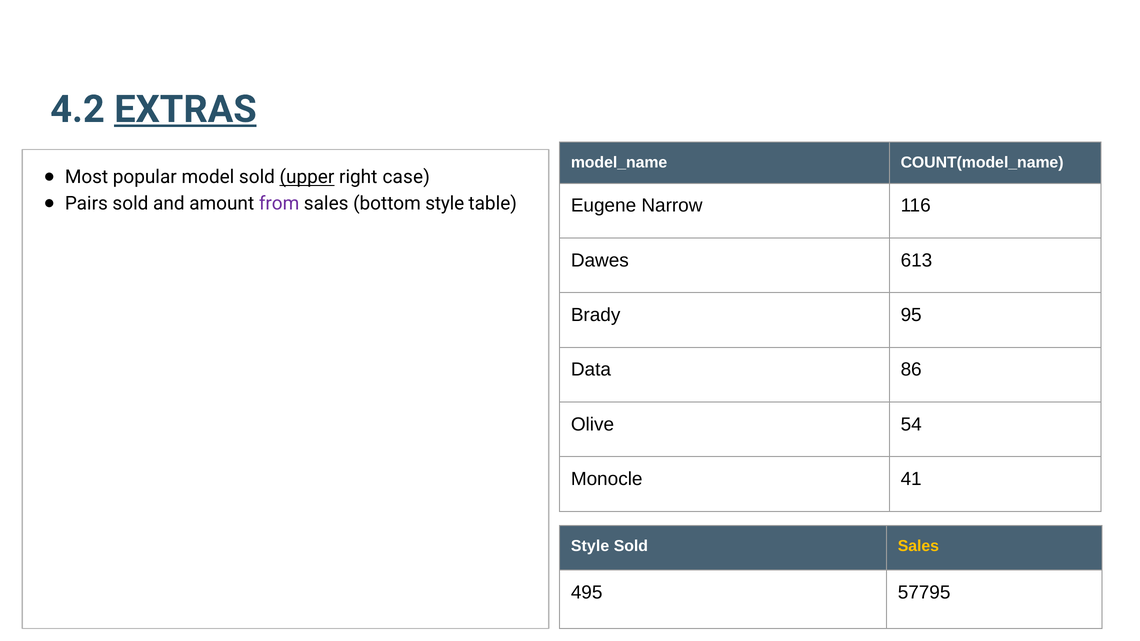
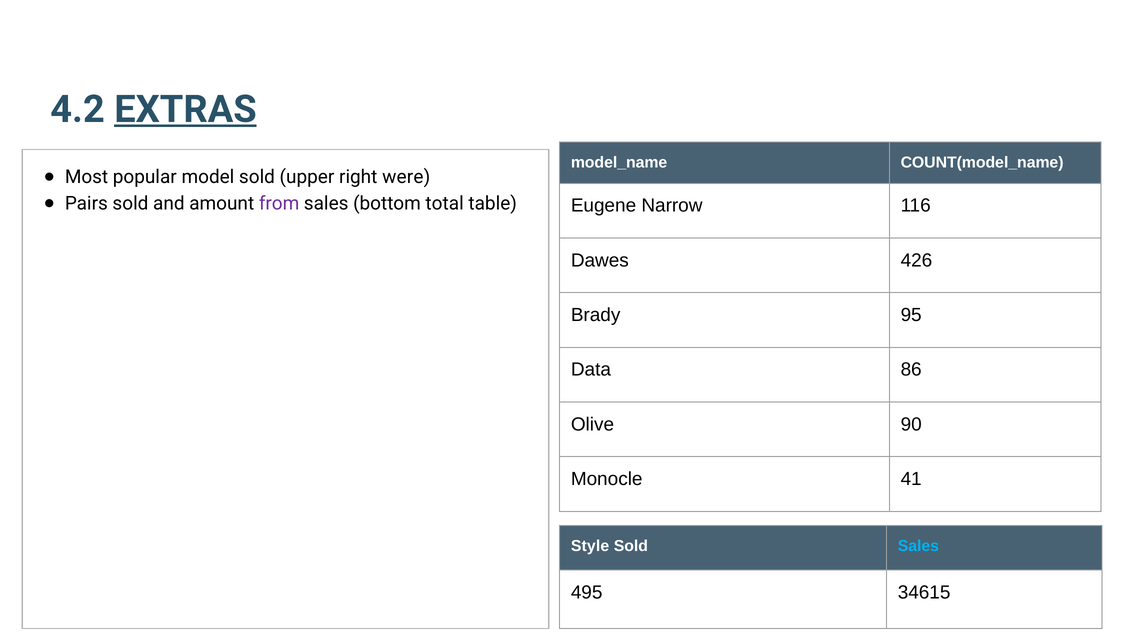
upper underline: present -> none (307, 177)
case: case -> were (406, 177)
bottom style: style -> total (445, 203)
613: 613 -> 426 (916, 260)
54: 54 -> 90 (911, 425)
Sales colour: yellow -> light blue (918, 546)
57795: 57795 -> 34615 (924, 593)
